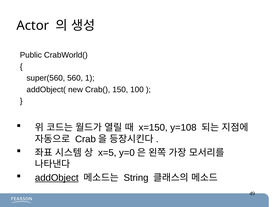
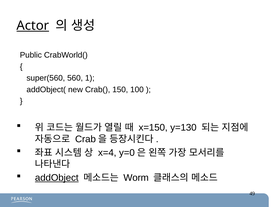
Actor underline: none -> present (33, 26)
y=108: y=108 -> y=130 (183, 128)
x=5: x=5 -> x=4 (107, 153)
String: String -> Worm (136, 178)
